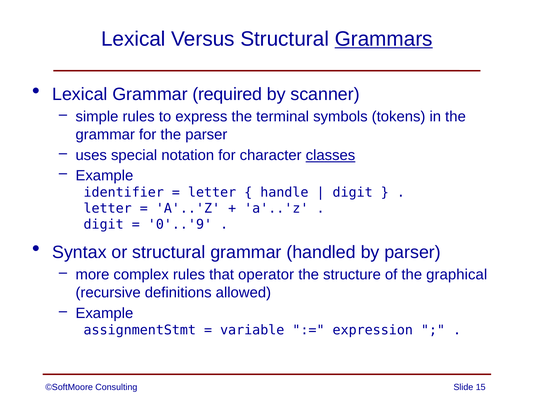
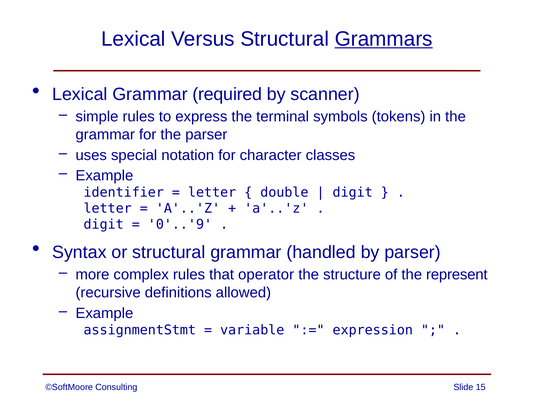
classes underline: present -> none (330, 155)
handle: handle -> double (284, 192)
graphical: graphical -> represent (457, 274)
